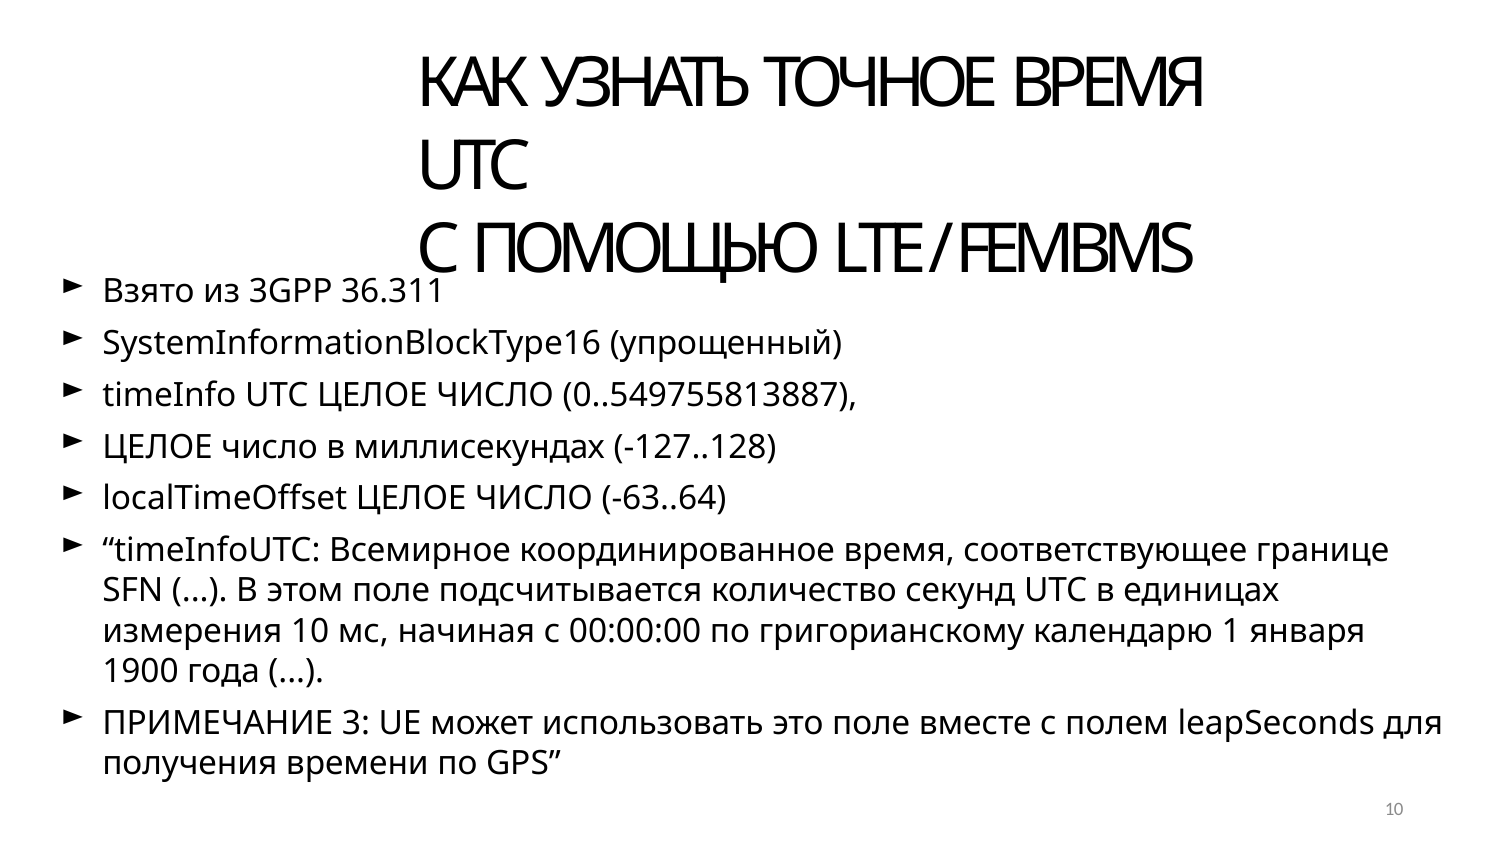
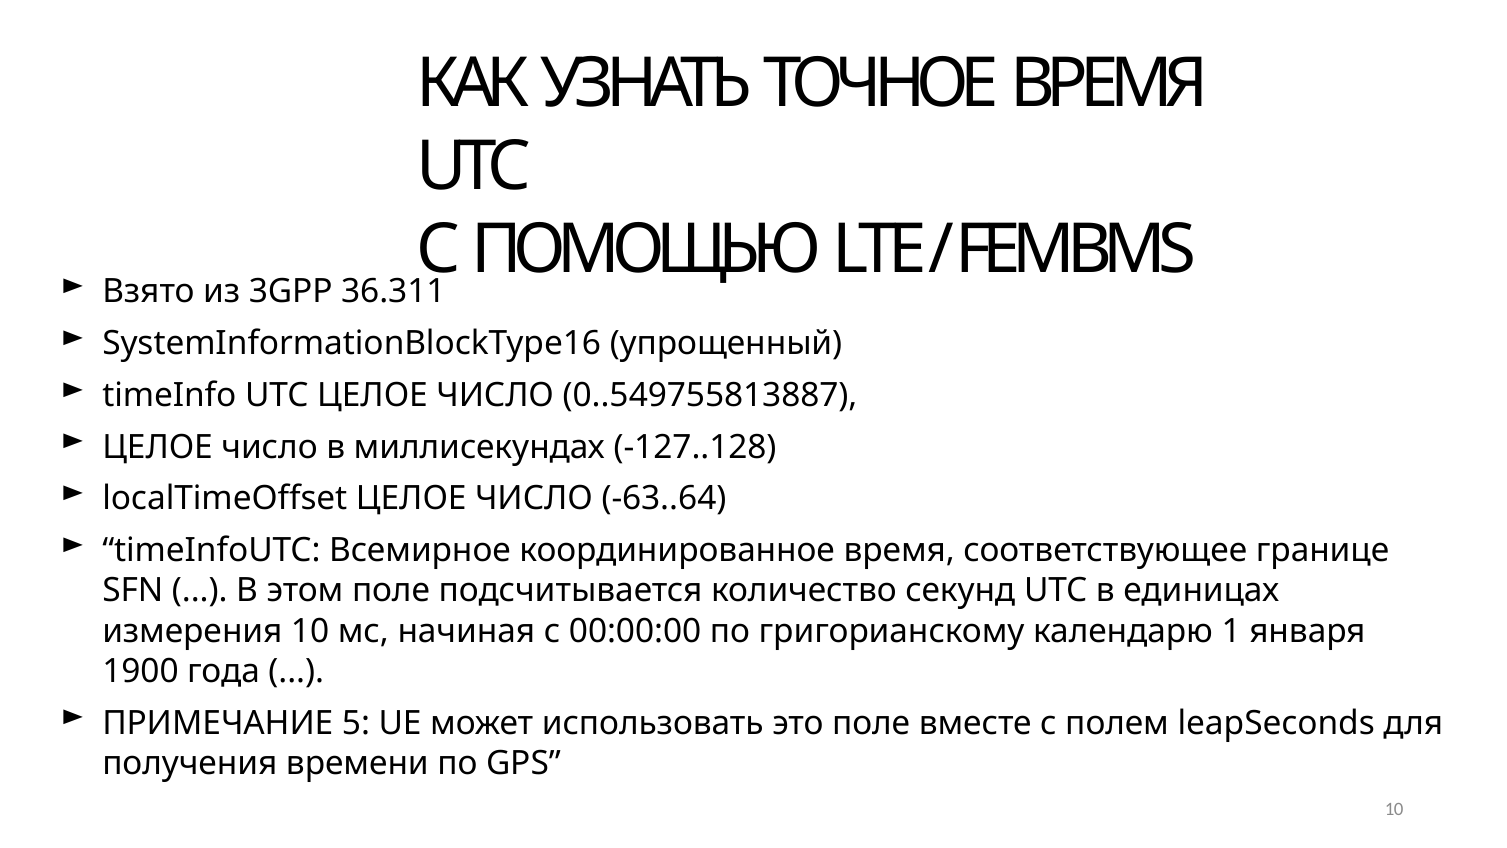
3: 3 -> 5 (356, 723)
